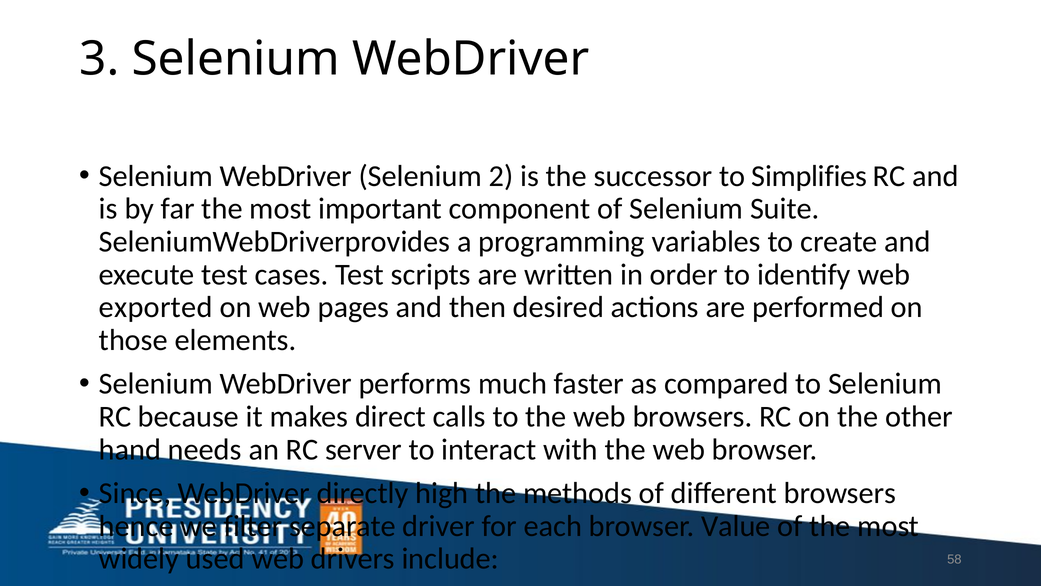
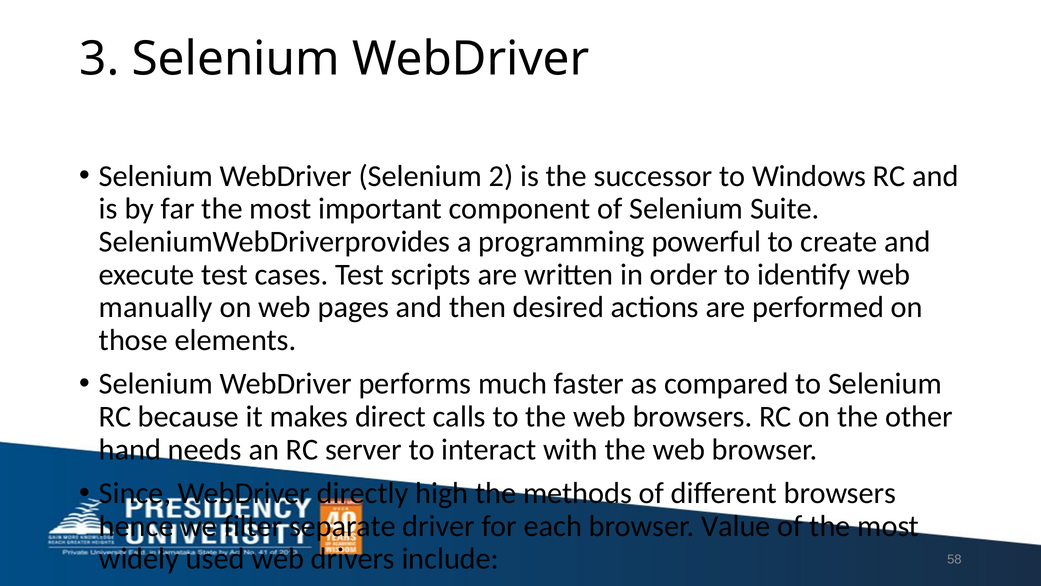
Simplifies: Simplifies -> Windows (809, 176)
variables: variables -> powerful (706, 242)
exported: exported -> manually (156, 307)
